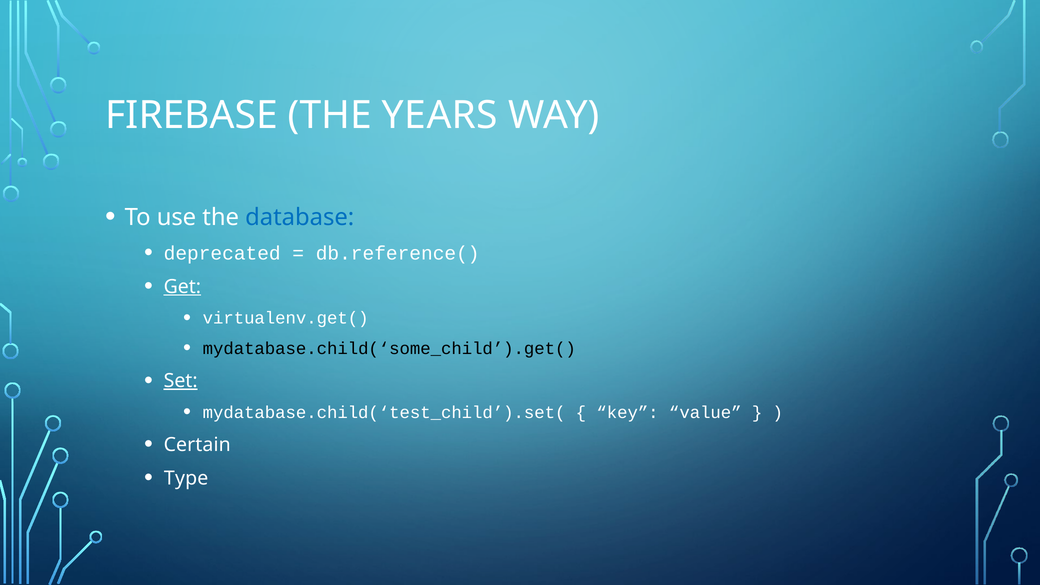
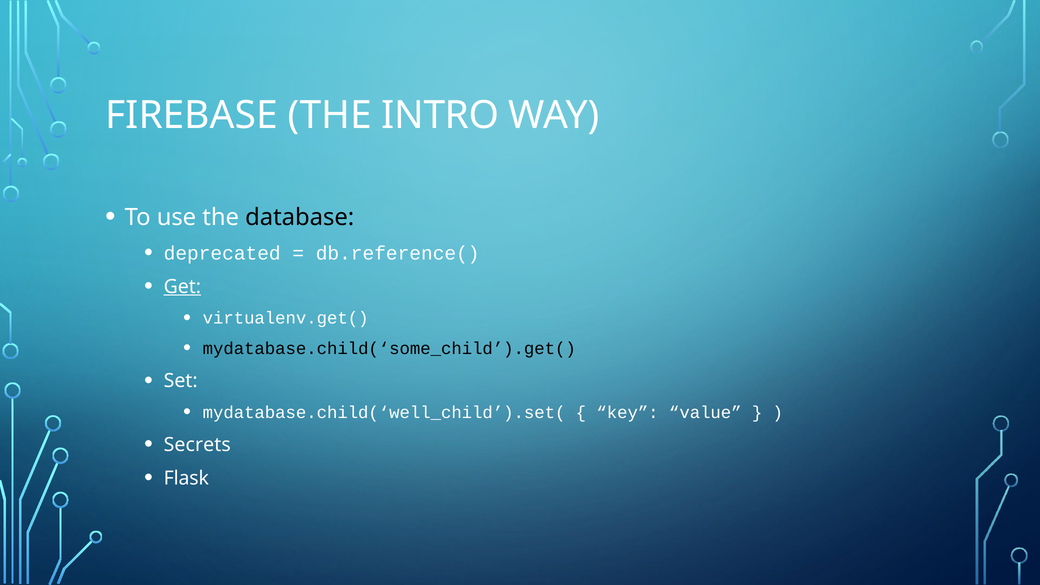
YEARS: YEARS -> INTRO (440, 116)
database colour: blue -> black (300, 217)
Set underline: present -> none (181, 381)
mydatabase.child(‘test_child’).set(: mydatabase.child(‘test_child’).set( -> mydatabase.child(‘well_child’).set( (384, 412)
Certain: Certain -> Secrets (197, 445)
Type: Type -> Flask (186, 478)
